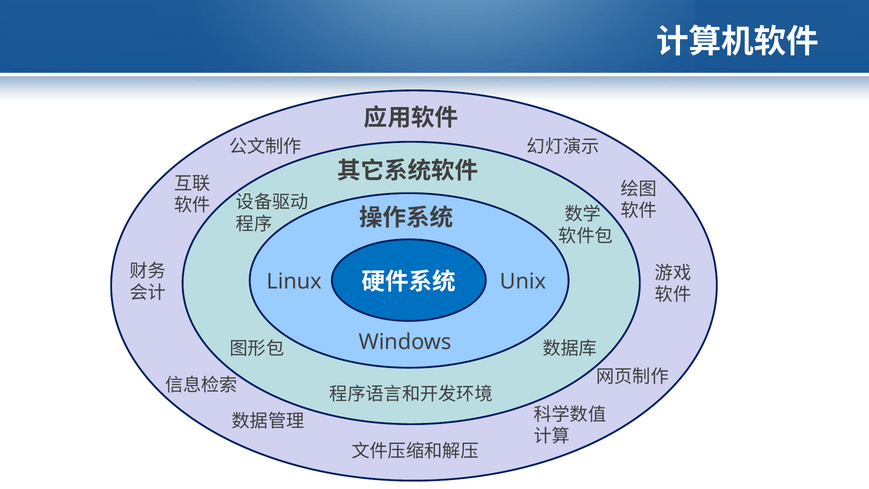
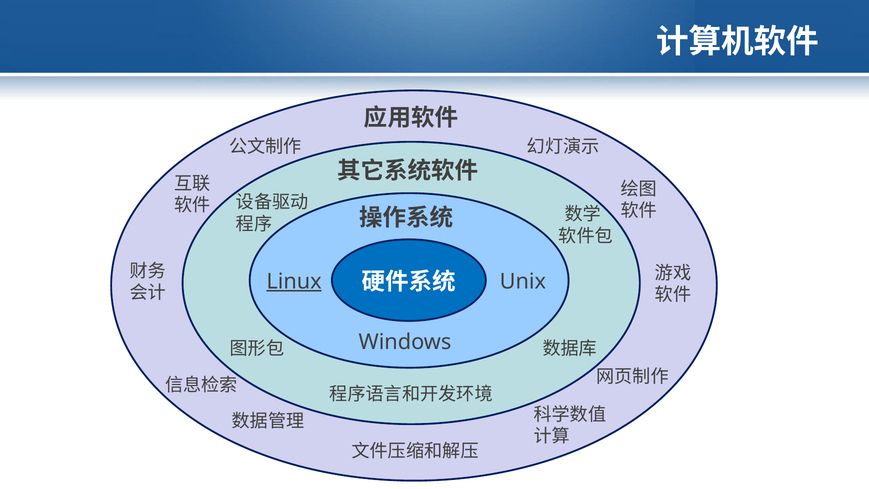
Linux underline: none -> present (294, 281)
